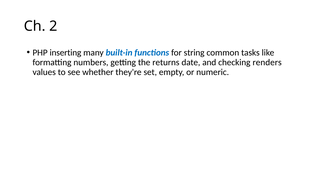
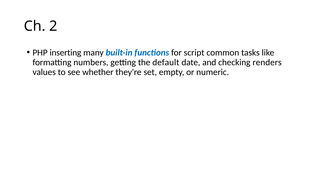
string: string -> script (194, 53)
returns: returns -> default (166, 63)
